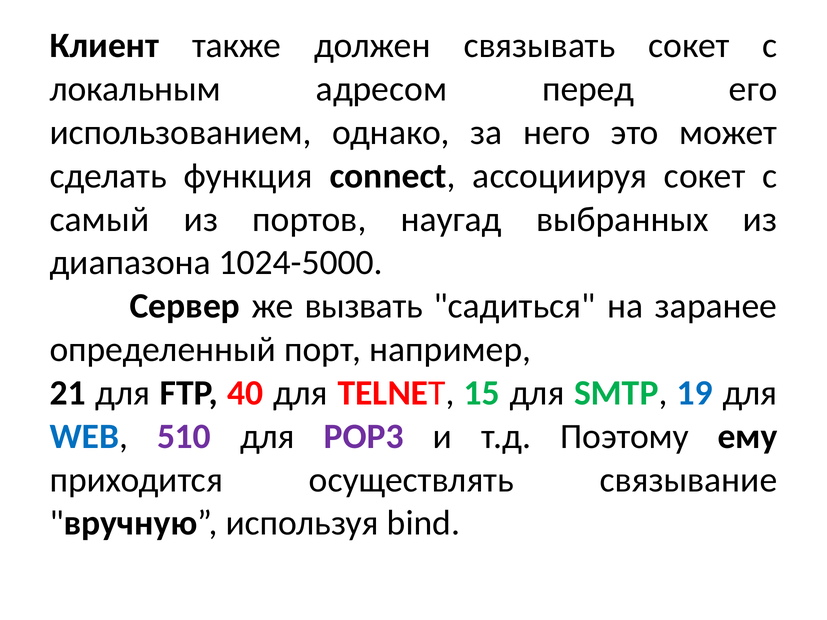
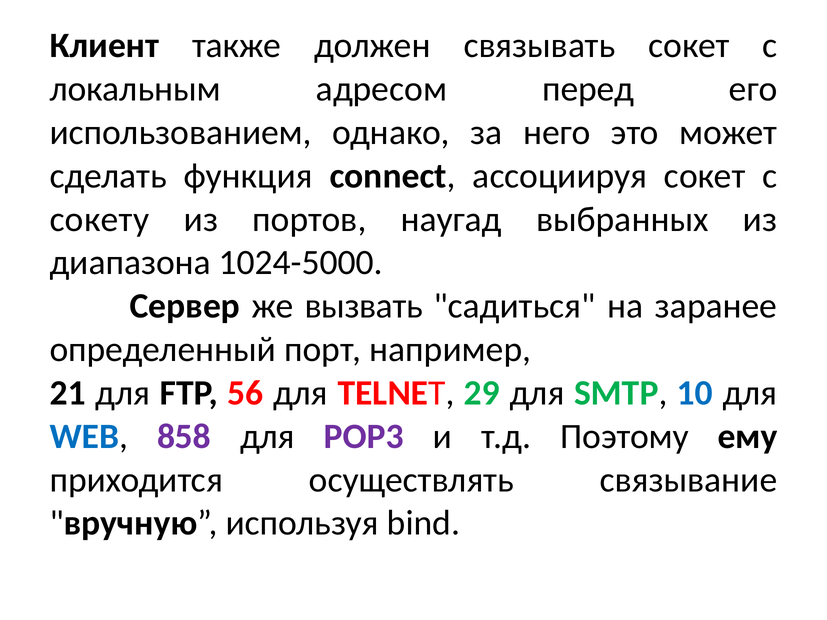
самый: самый -> сокету (99, 219)
40: 40 -> 56 (245, 393)
15: 15 -> 29 (482, 393)
19: 19 -> 10 (695, 393)
510: 510 -> 858 (184, 437)
